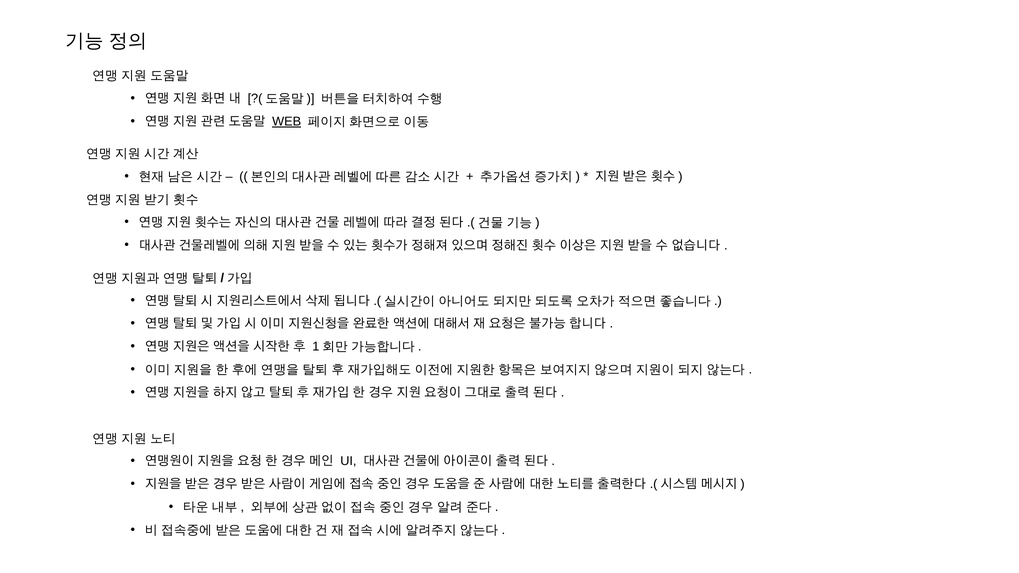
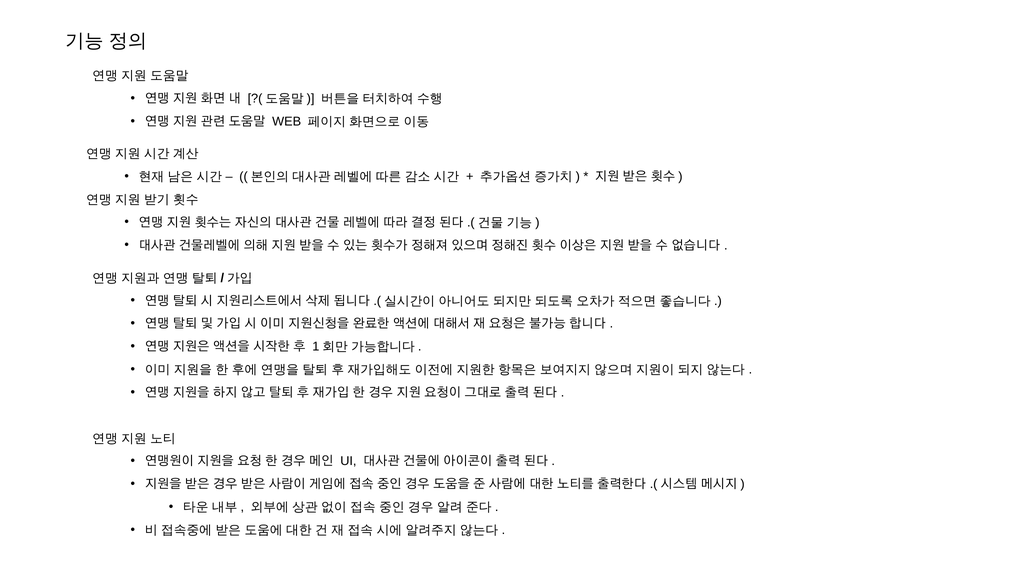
WEB underline: present -> none (287, 122)
